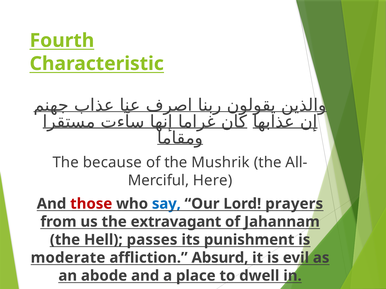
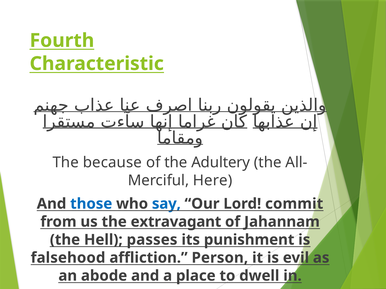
Mushrik: Mushrik -> Adultery (221, 163)
those colour: red -> blue (91, 204)
prayers: prayers -> commit (294, 204)
moderate: moderate -> falsehood (68, 258)
Absurd: Absurd -> Person (220, 258)
